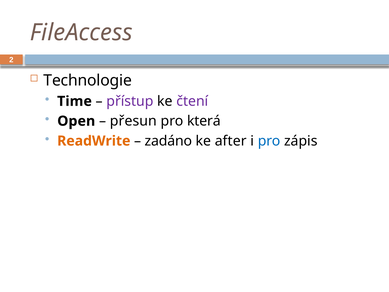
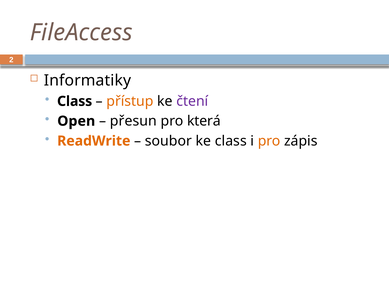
Technologie: Technologie -> Informatiky (88, 80)
Time: Time -> Class (75, 101)
přístup colour: purple -> orange (130, 101)
zadáno: zadáno -> soubor (168, 141)
ke after: after -> class (231, 141)
pro colour: blue -> orange (269, 141)
